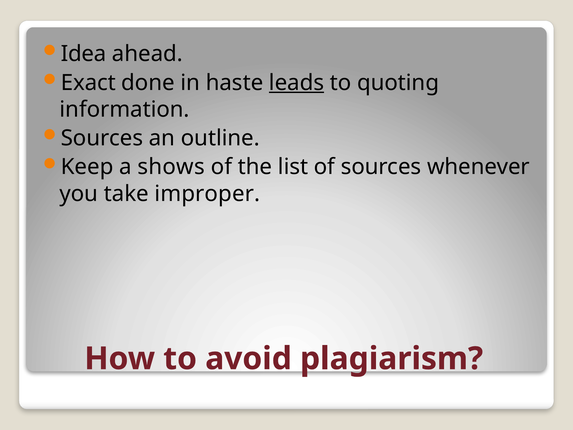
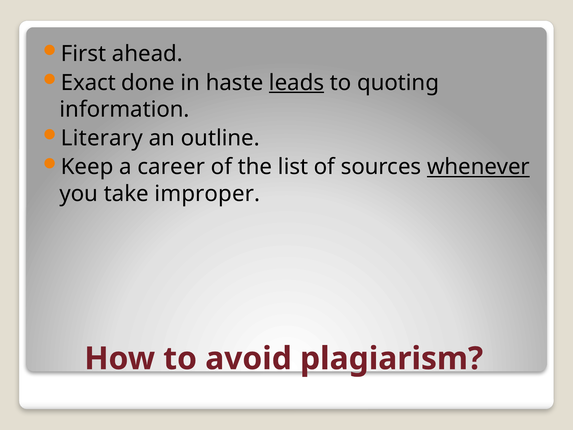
Idea: Idea -> First (83, 54)
Sources: Sources -> Literary (102, 138)
shows: shows -> career (171, 167)
whenever underline: none -> present (478, 167)
